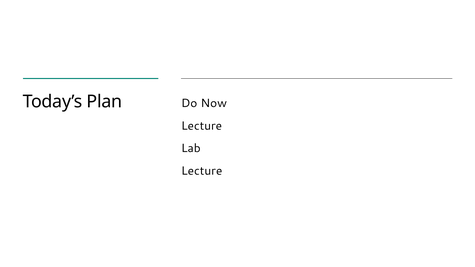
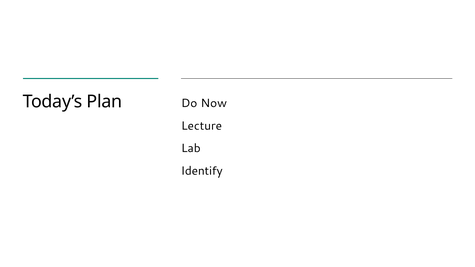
Lecture: Lecture -> Identify (202, 171)
